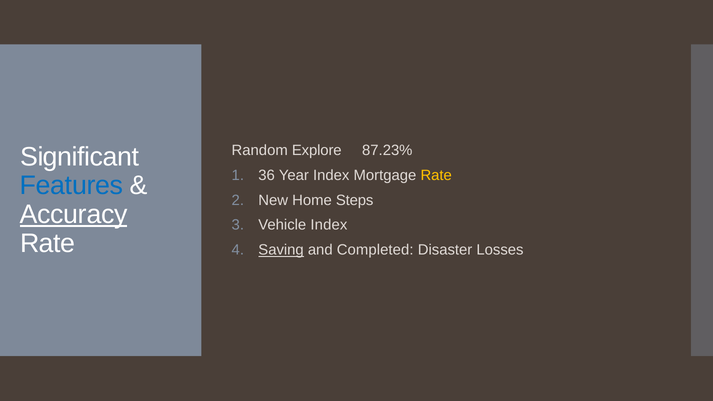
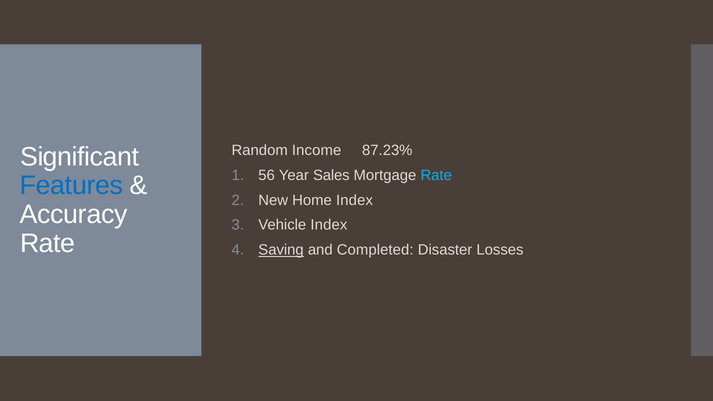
Explore: Explore -> Income (317, 150)
36: 36 -> 56 (267, 175)
Year Index: Index -> Sales (331, 175)
Rate colour: yellow -> light blue (436, 175)
Home Steps: Steps -> Index (355, 200)
Accuracy underline: present -> none (74, 215)
